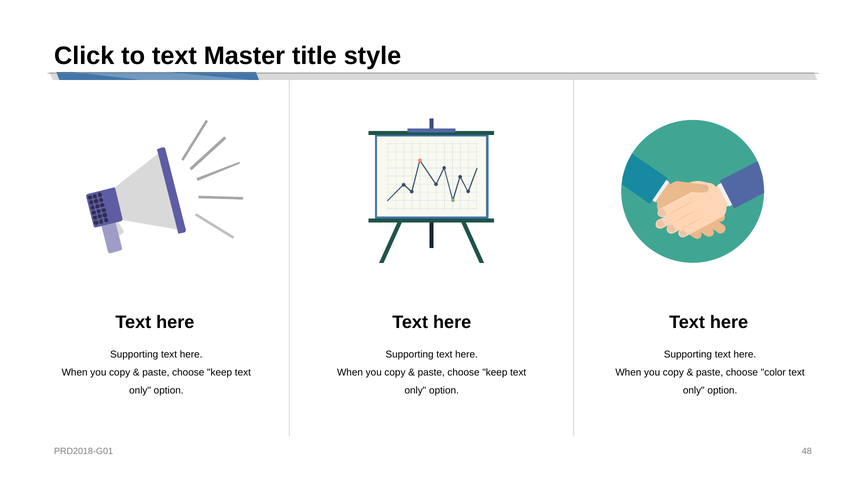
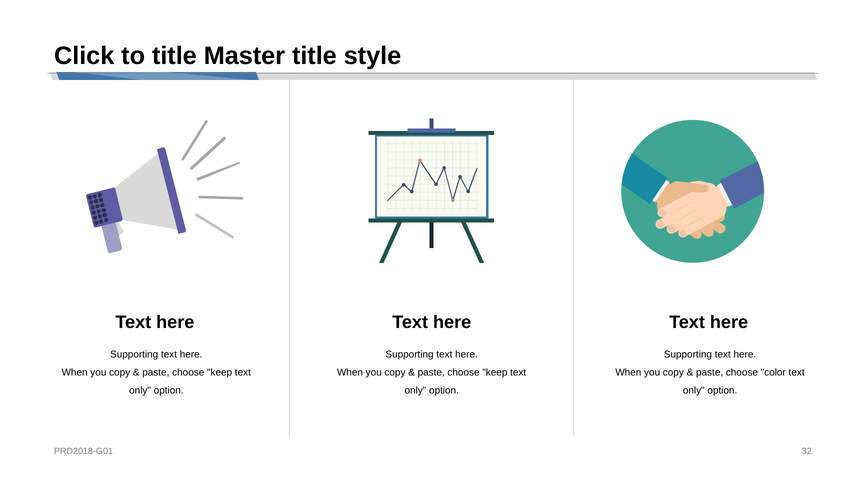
to text: text -> title (174, 56)
48: 48 -> 32 (807, 451)
